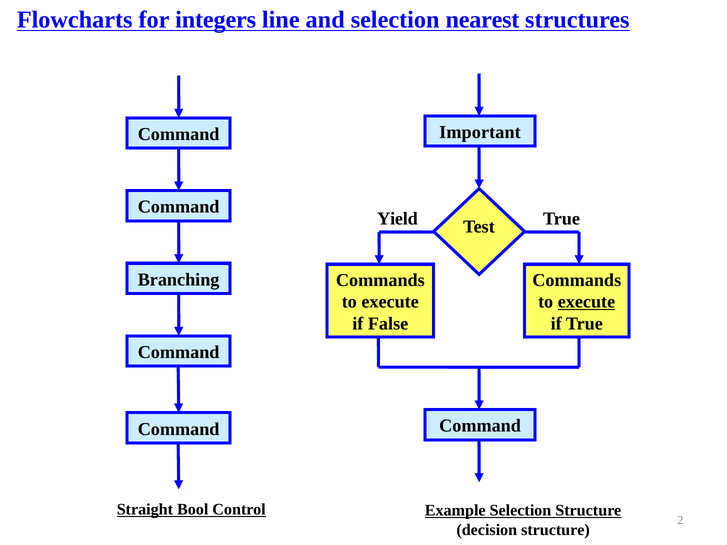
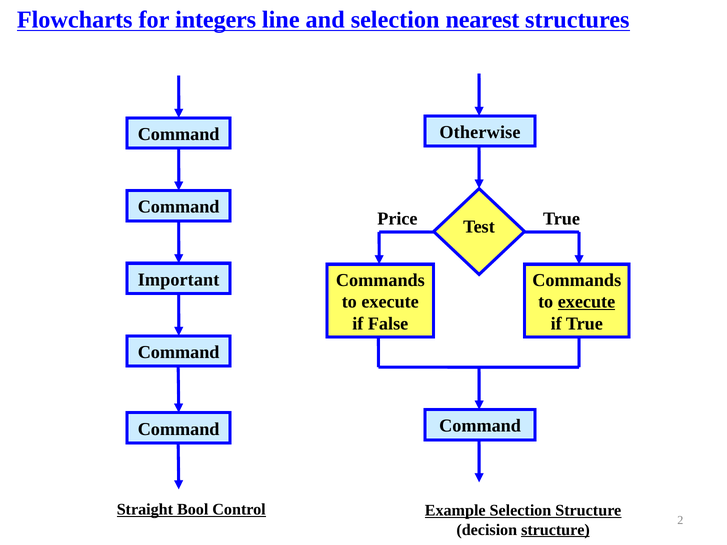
Important: Important -> Otherwise (480, 132)
Yield: Yield -> Price (397, 219)
Branching: Branching -> Important (179, 280)
structure underline: none -> present (555, 530)
